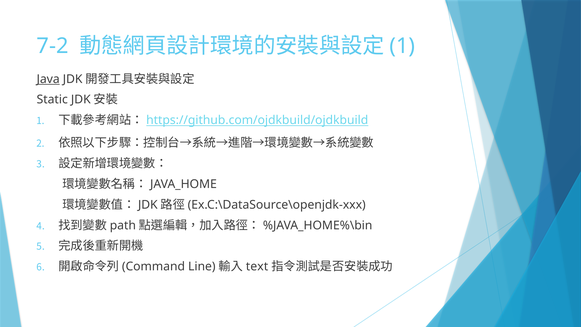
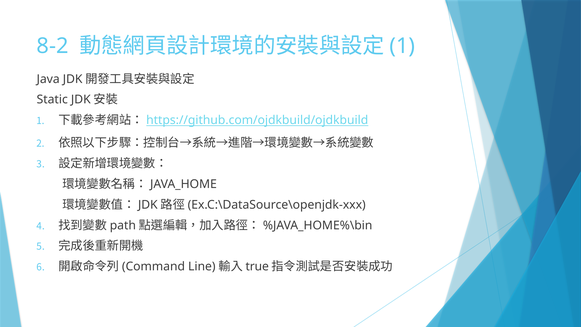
7-2: 7-2 -> 8-2 (53, 46)
Java underline: present -> none (48, 79)
text: text -> true (257, 266)
